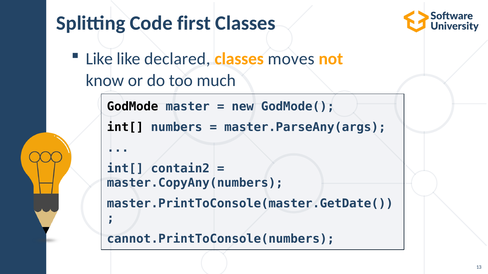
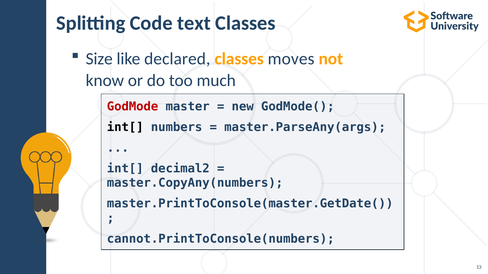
first: first -> text (194, 23)
Like: Like -> Size (99, 59)
GodMode colour: black -> red (133, 107)
contain2: contain2 -> decimal2 (180, 169)
